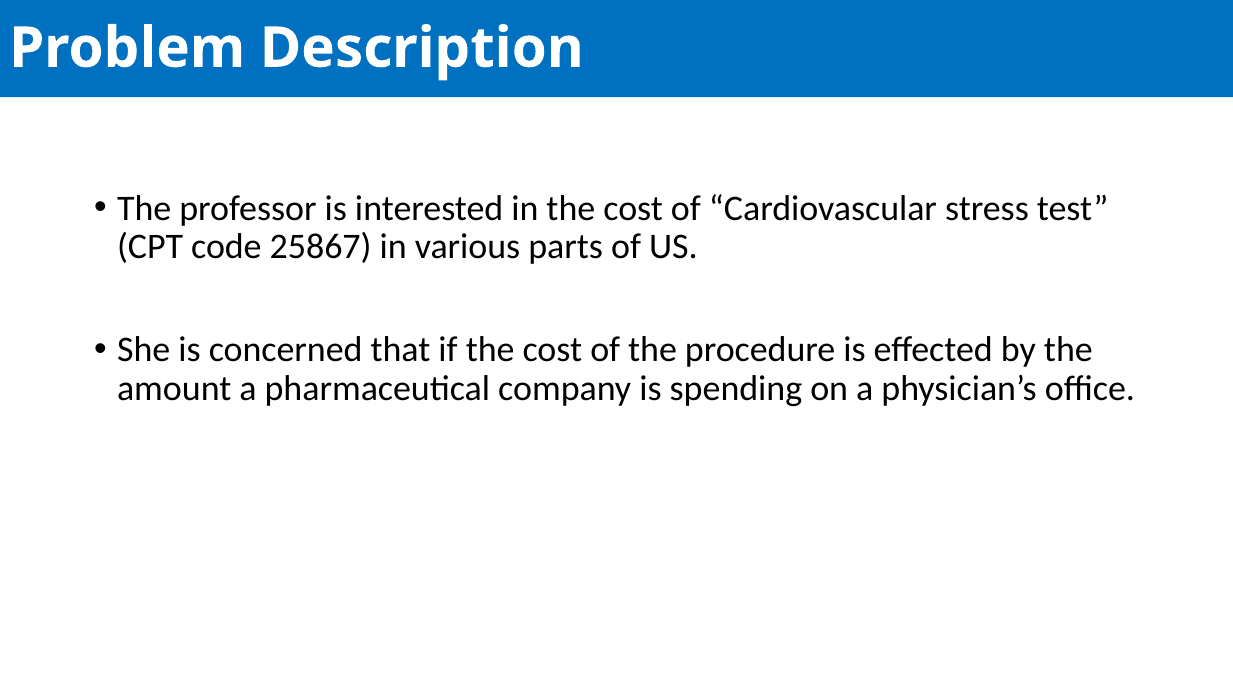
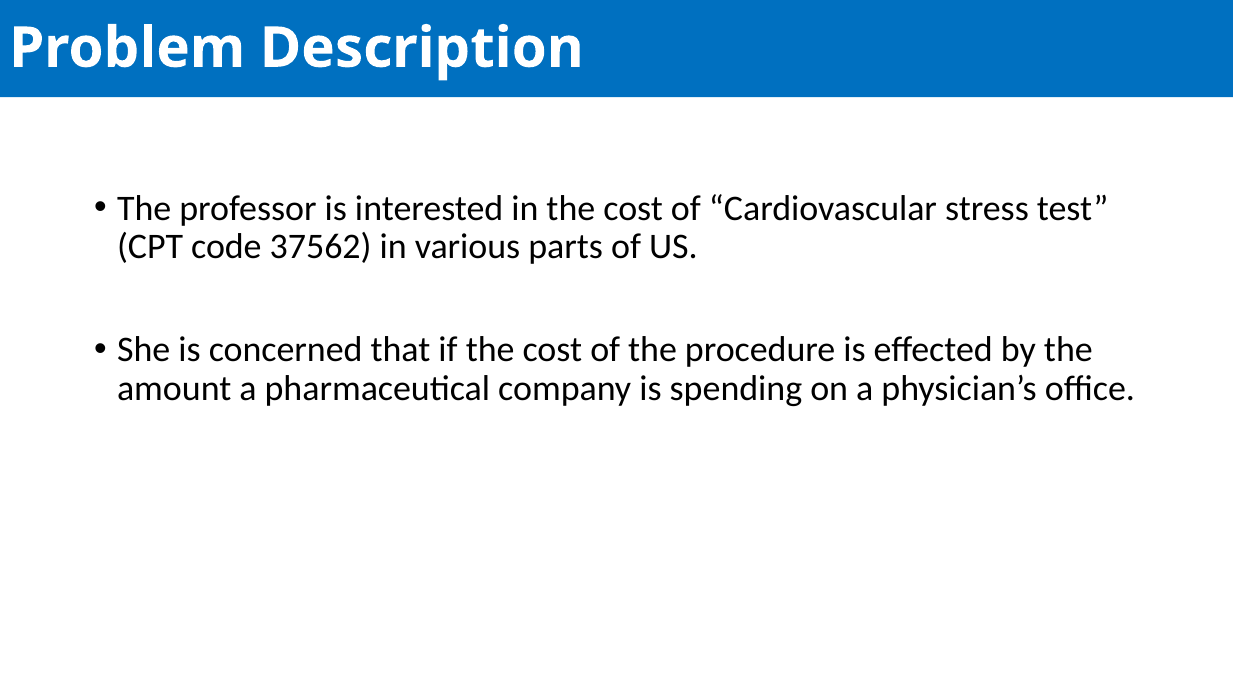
25867: 25867 -> 37562 (321, 247)
